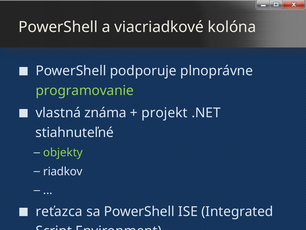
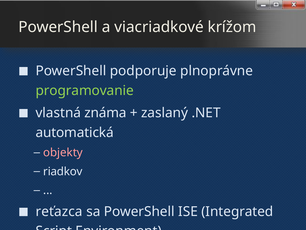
kolóna: kolóna -> krížom (232, 27)
projekt: projekt -> zaslaný (165, 113)
stiahnuteľné: stiahnuteľné -> automatická (75, 132)
objekty colour: light green -> pink (63, 152)
